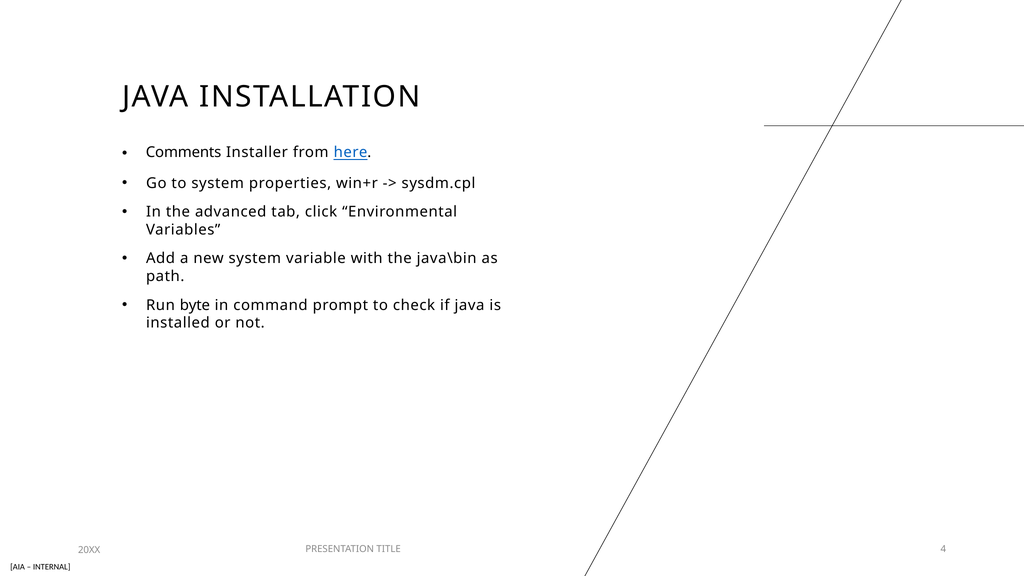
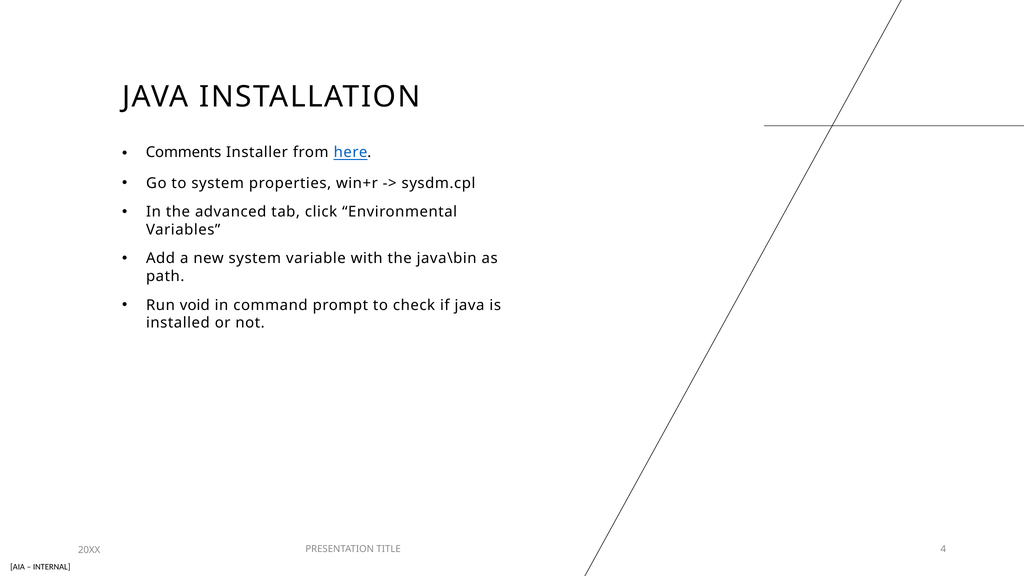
byte: byte -> void (195, 305)
